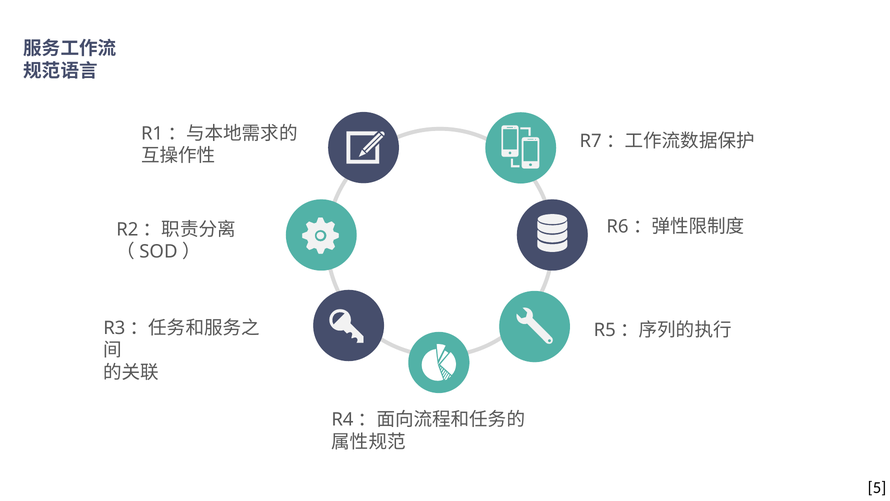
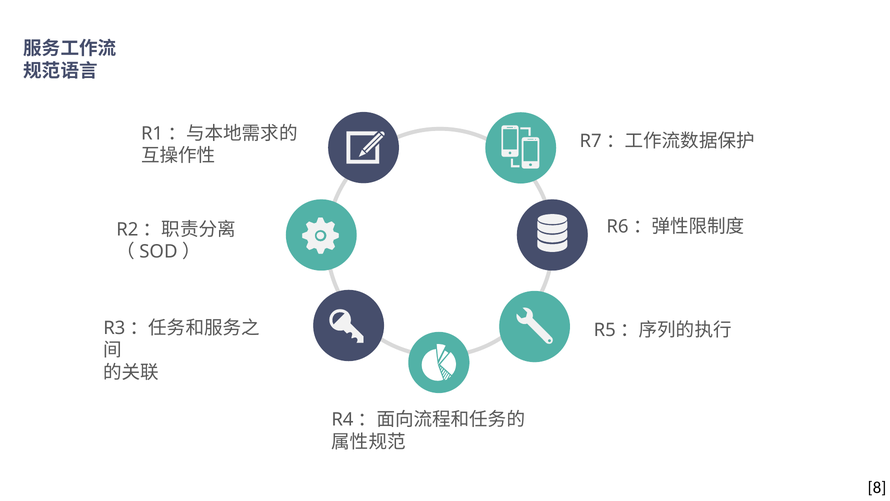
5: 5 -> 8 (877, 487)
